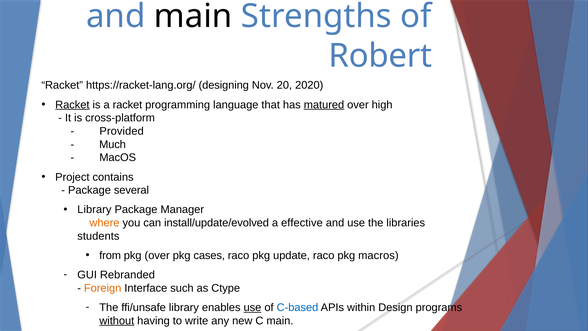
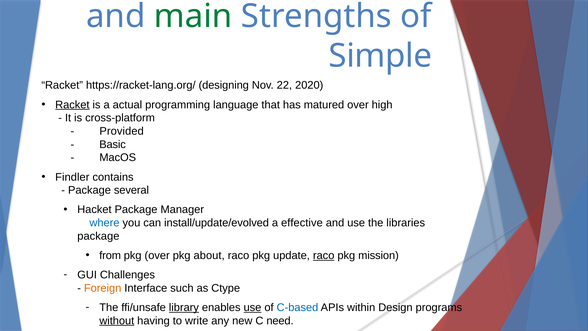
main colour: black -> green (193, 16)
Robert: Robert -> Simple (380, 56)
20: 20 -> 22 (284, 85)
a racket: racket -> actual (127, 105)
matured underline: present -> none (324, 105)
Much: Much -> Basic (113, 144)
Project: Project -> Findler (72, 177)
Library: Library -> Hacket (94, 209)
where colour: orange -> blue (104, 223)
students: students -> package (98, 236)
cases: cases -> about (209, 255)
raco underline: none -> present (324, 255)
macros: macros -> mission (378, 255)
Rebranded: Rebranded -> Challenges (127, 275)
library underline: none -> present (184, 307)
C main: main -> need (280, 320)
